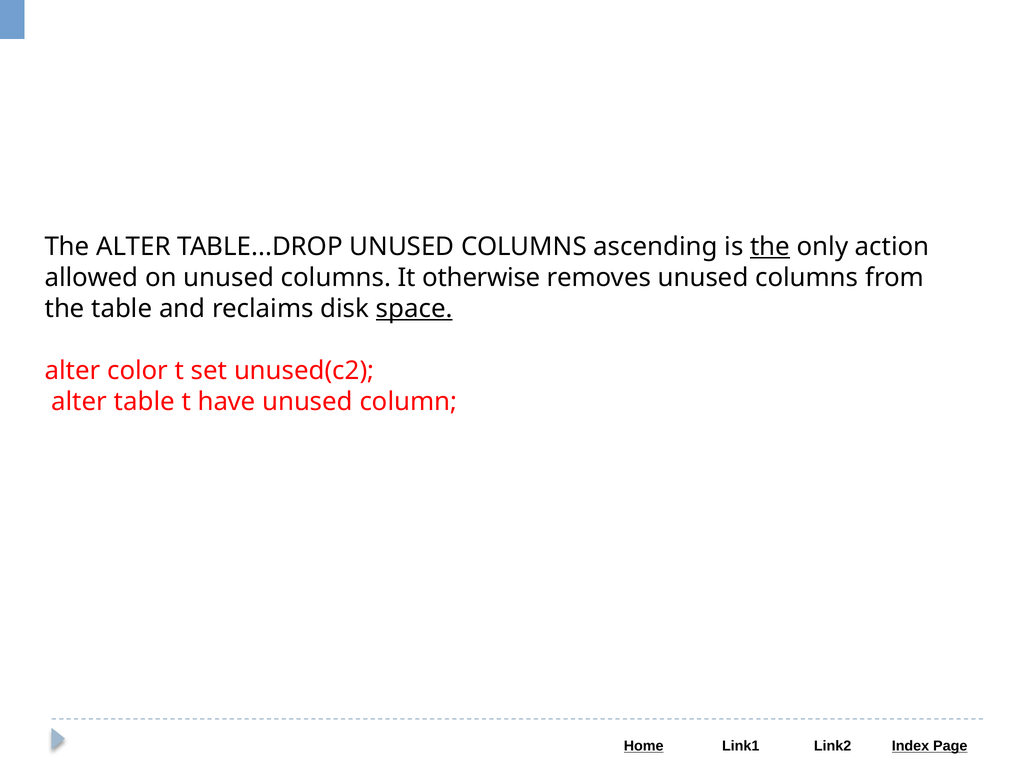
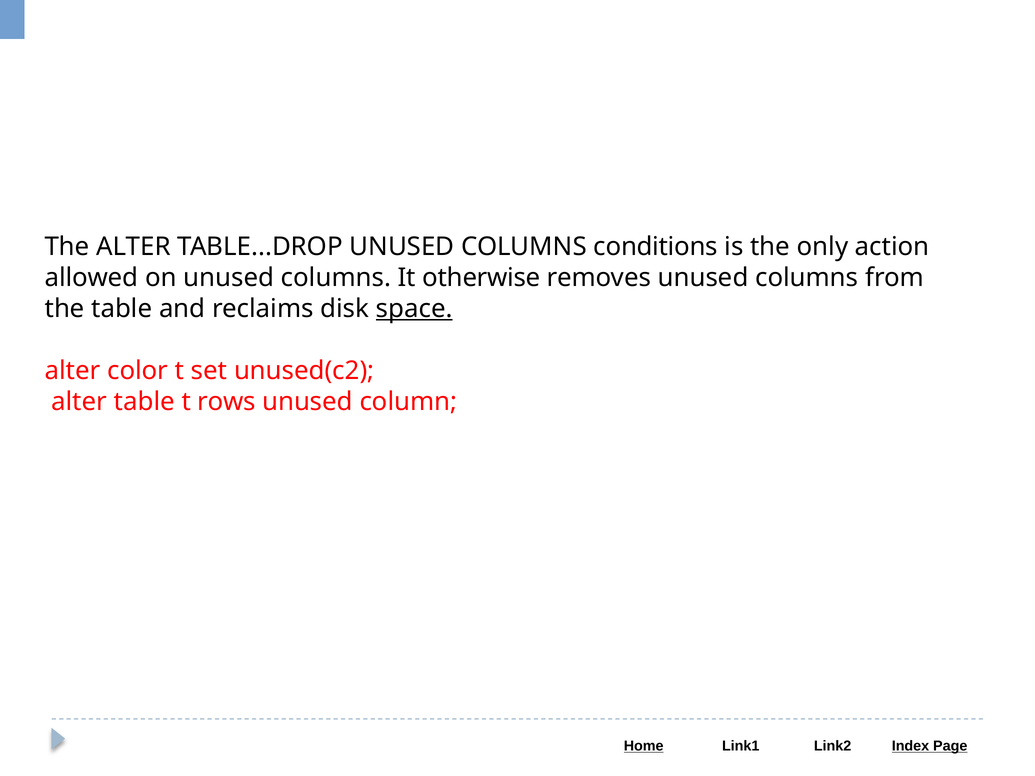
ascending: ascending -> conditions (656, 247)
the underline: present -> none (770, 247)
have: have -> rows (227, 402)
